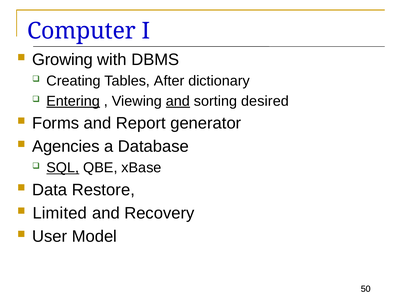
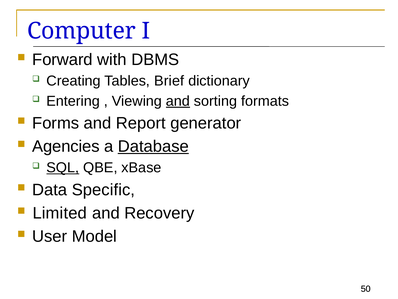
Growing: Growing -> Forward (62, 60)
After: After -> Brief (169, 81)
Entering underline: present -> none (73, 101)
desired: desired -> formats (265, 101)
Database underline: none -> present (153, 146)
Restore: Restore -> Specific (103, 190)
